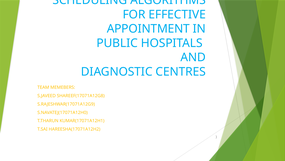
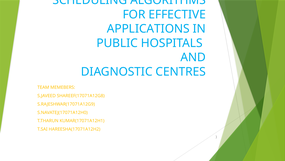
APPOINTMENT: APPOINTMENT -> APPLICATIONS (148, 29)
